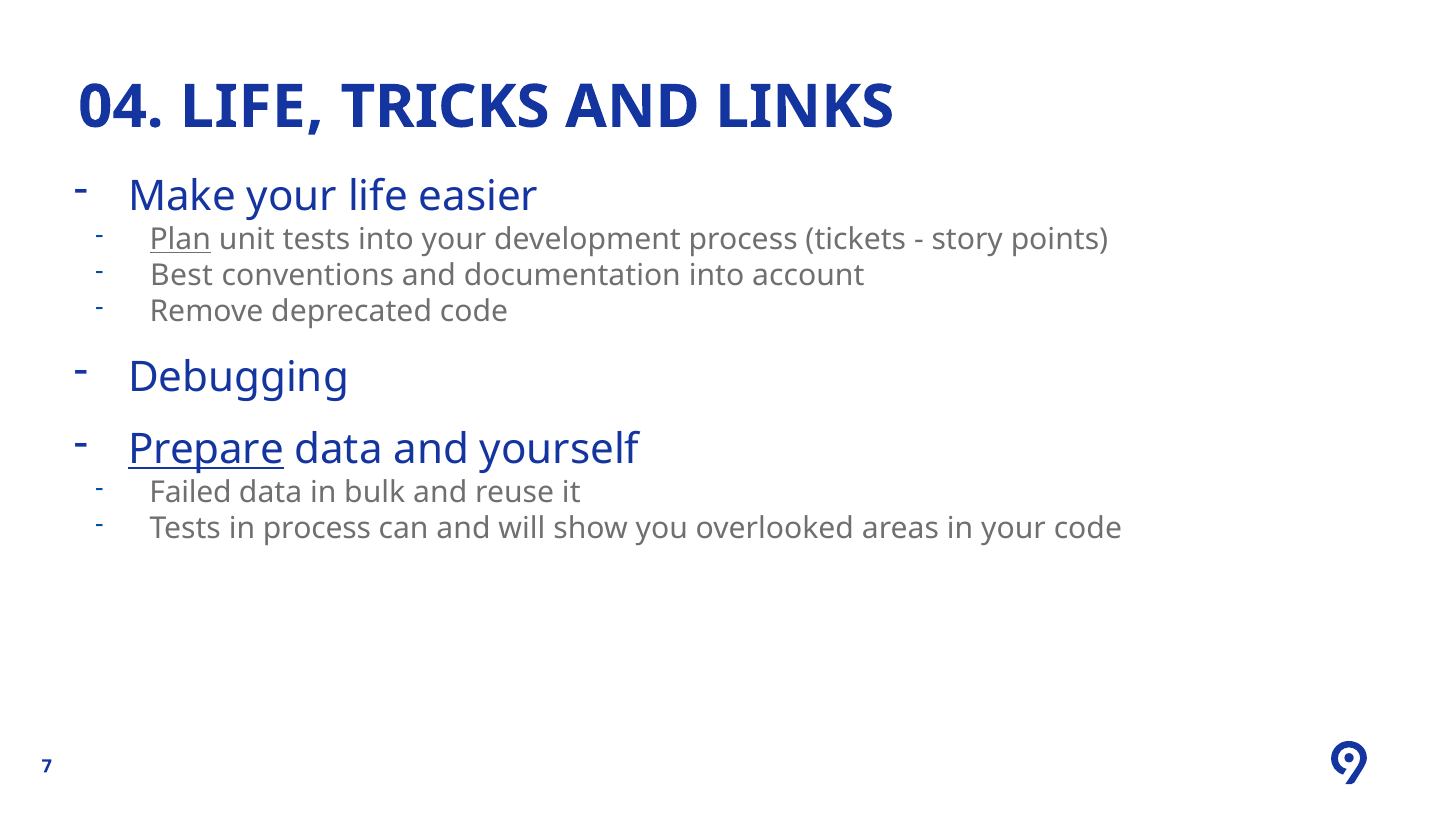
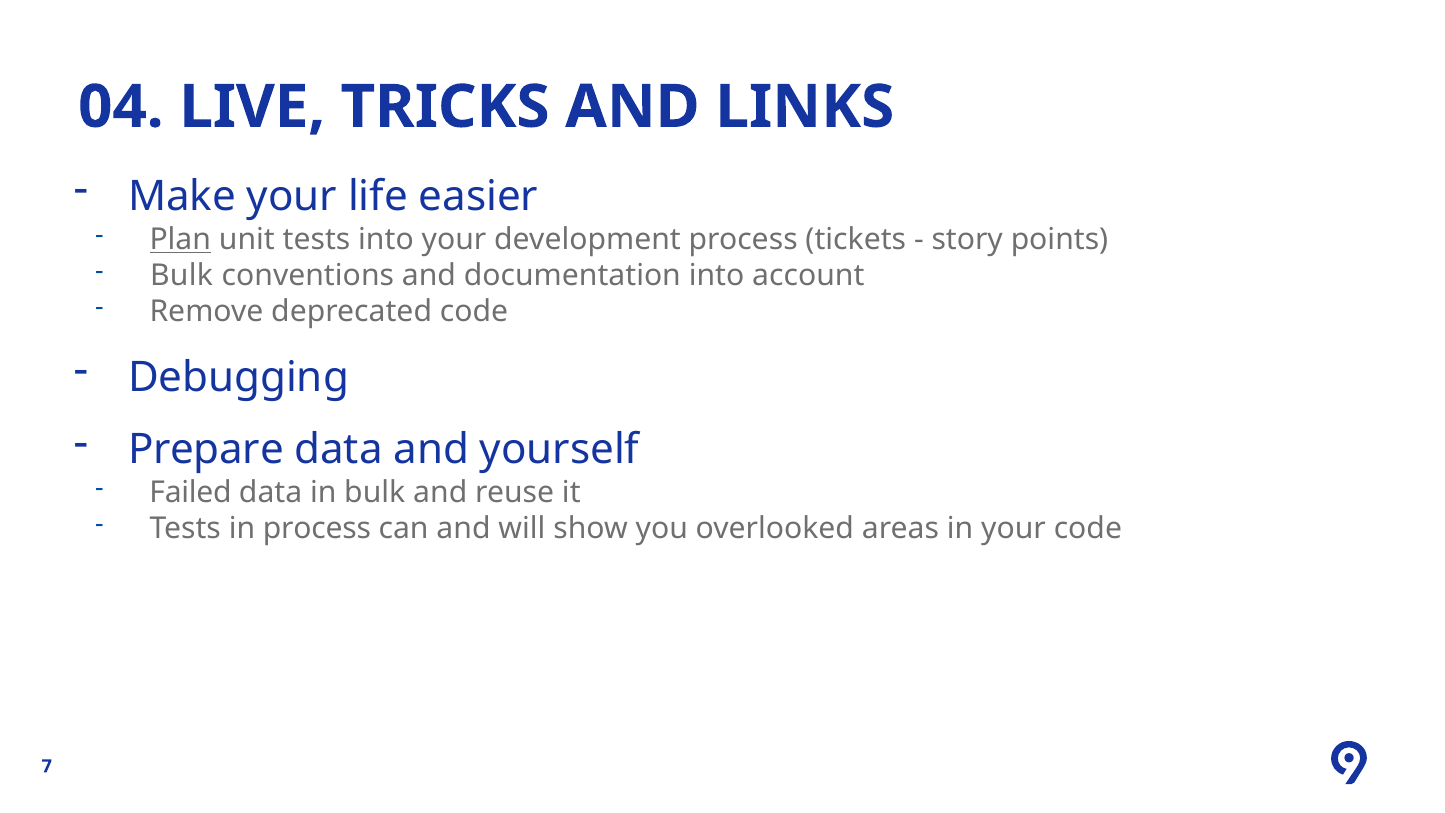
04 LIFE: LIFE -> LIVE (252, 107)
Best: Best -> Bulk (182, 276)
Prepare underline: present -> none (206, 450)
